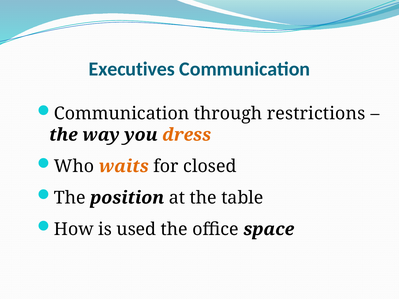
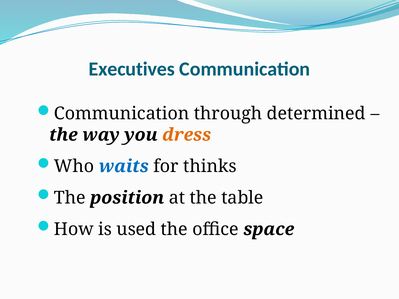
restrictions: restrictions -> determined (316, 114)
waits colour: orange -> blue (124, 166)
closed: closed -> thinks (210, 166)
